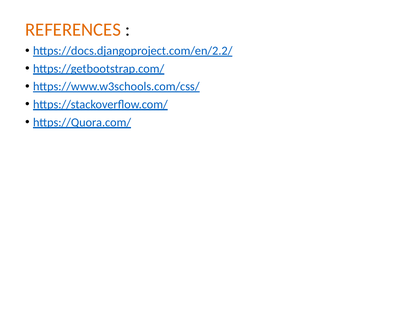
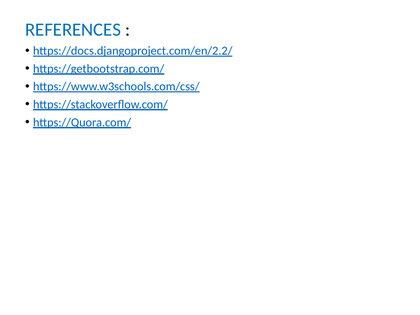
REFERENCES colour: orange -> blue (73, 30)
